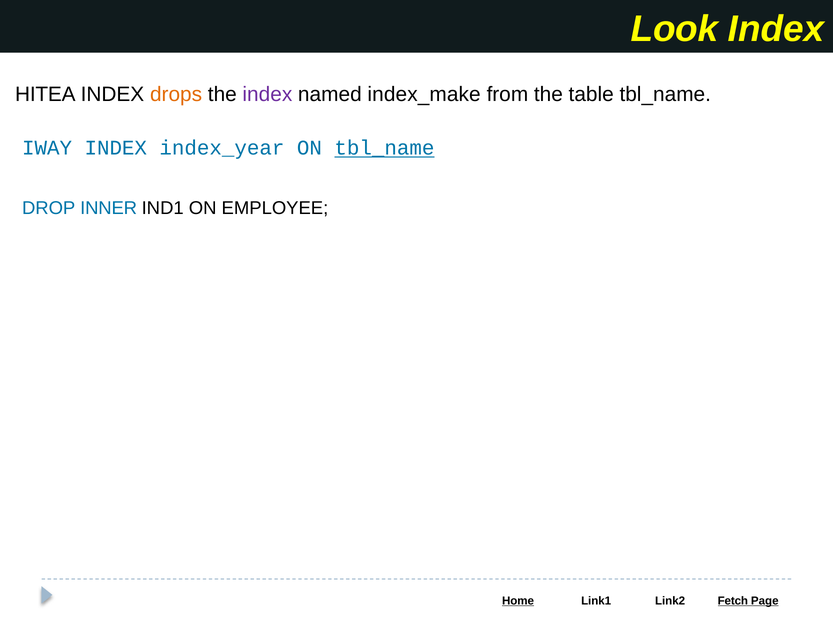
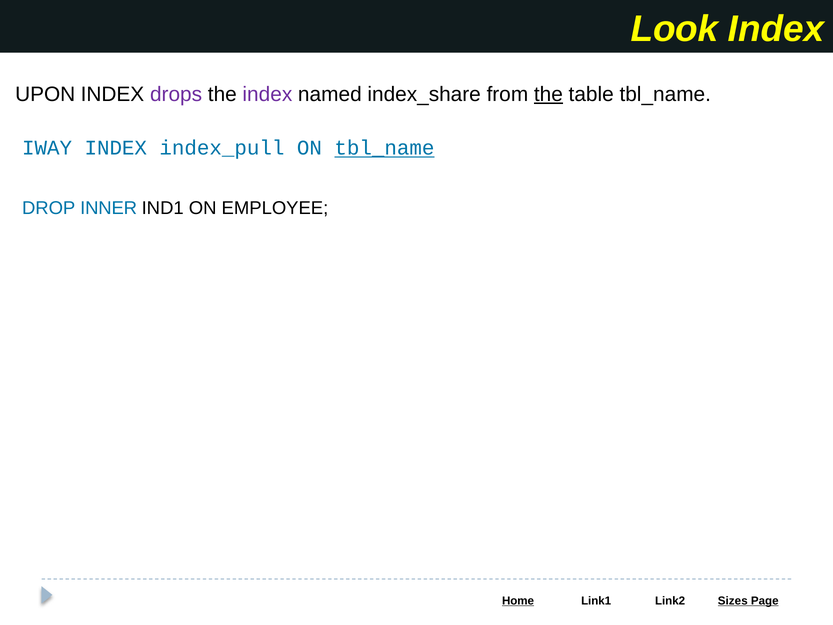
HITEA: HITEA -> UPON (45, 94)
drops colour: orange -> purple (176, 94)
index_make: index_make -> index_share (424, 94)
the underline: none -> present (548, 94)
index_year: index_year -> index_pull (222, 148)
Fetch: Fetch -> Sizes (733, 601)
